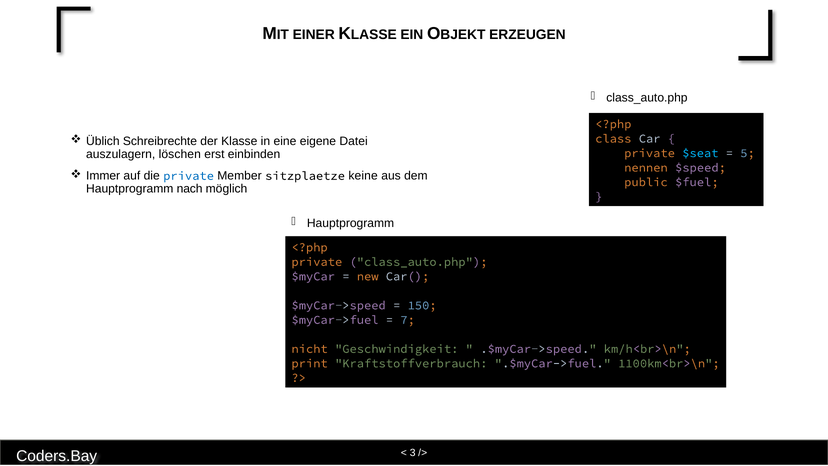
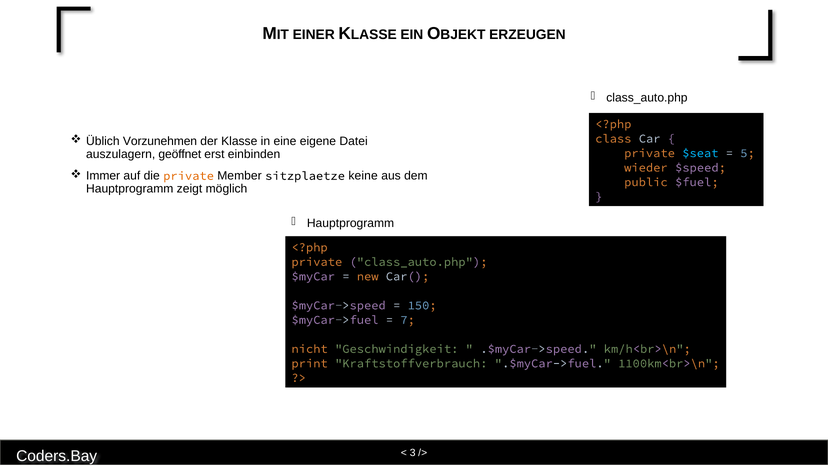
Schreibrechte: Schreibrechte -> Vorzunehmen (160, 141)
löschen: löschen -> geöffnet (180, 154)
nennen: nennen -> wieder (646, 168)
private colour: blue -> orange (189, 176)
nach: nach -> zeigt (190, 189)
